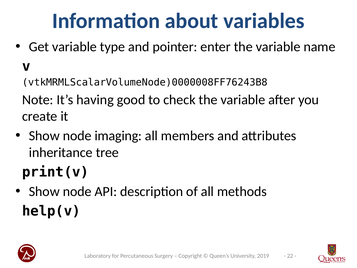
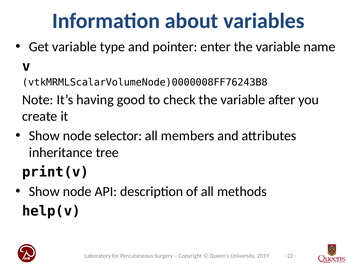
imaging: imaging -> selector (118, 136)
